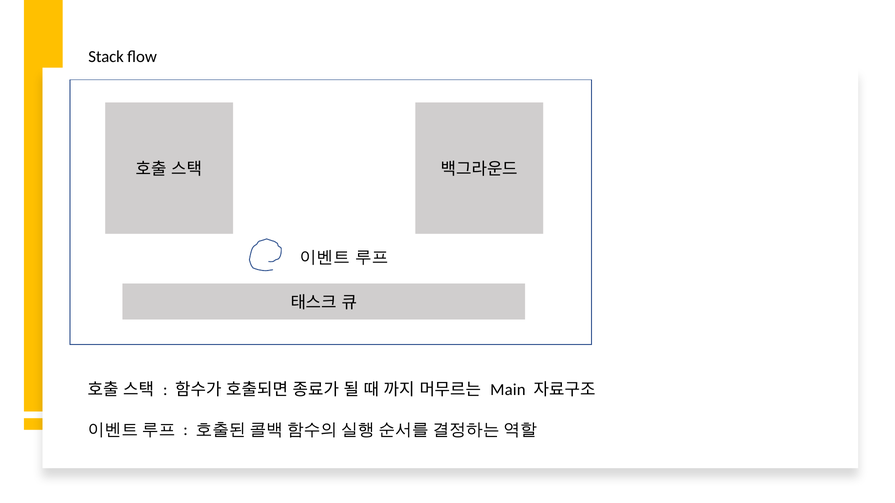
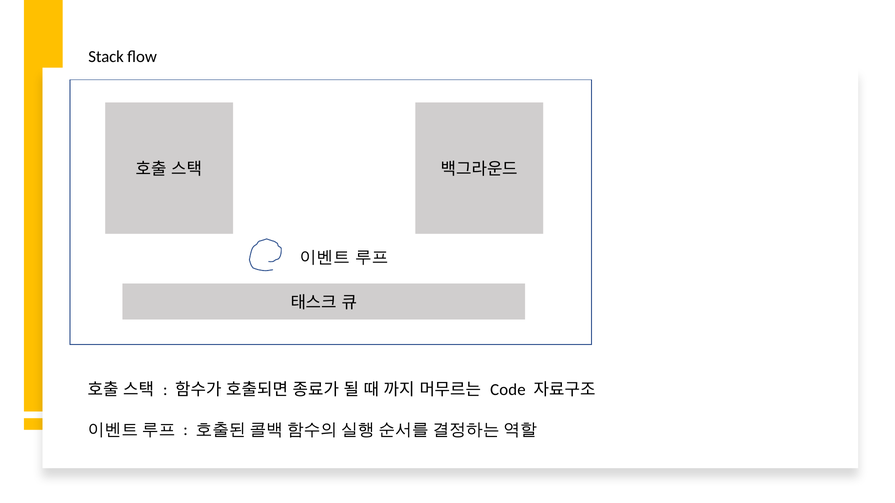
Main: Main -> Code (508, 390)
